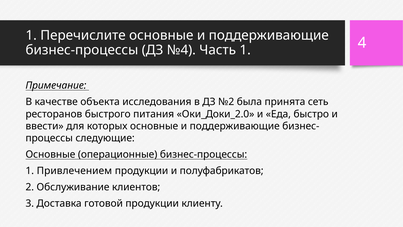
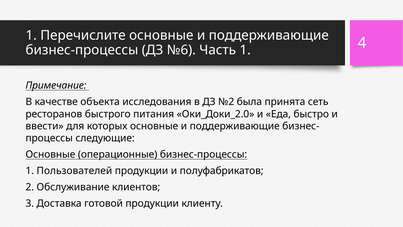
№4: №4 -> №6 (181, 50)
Привлечением: Привлечением -> Пользователей (74, 171)
